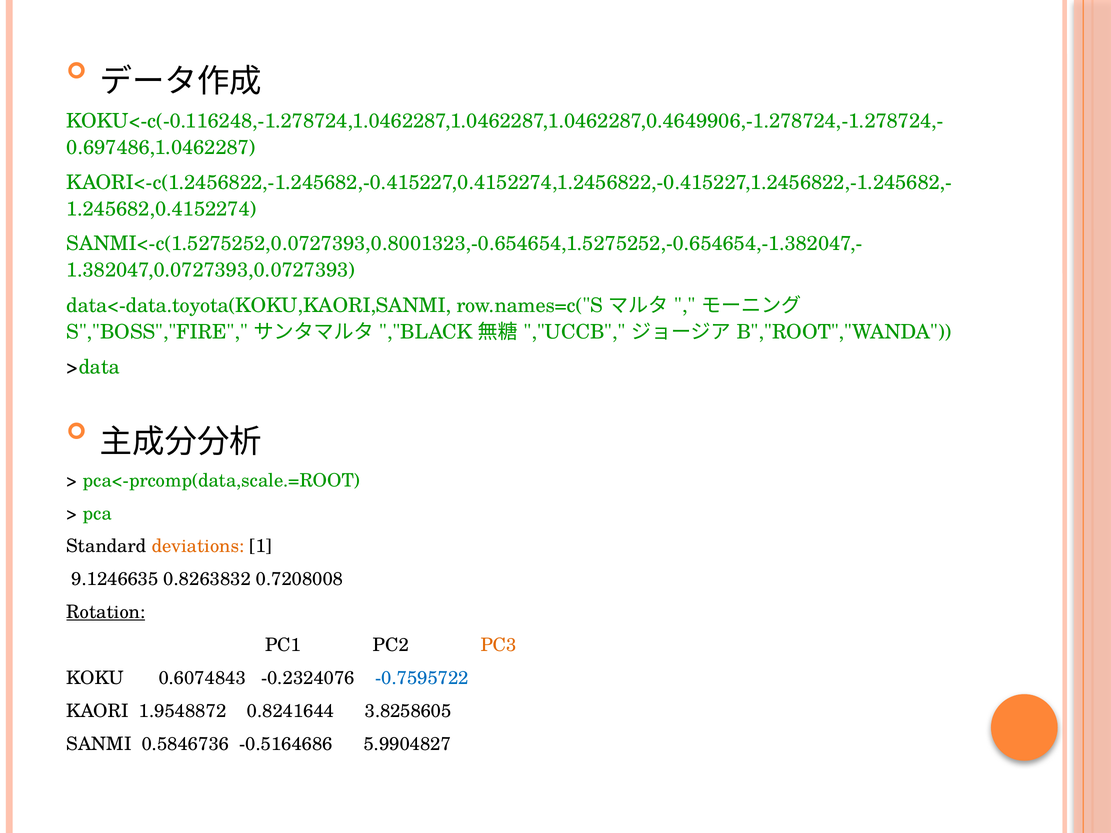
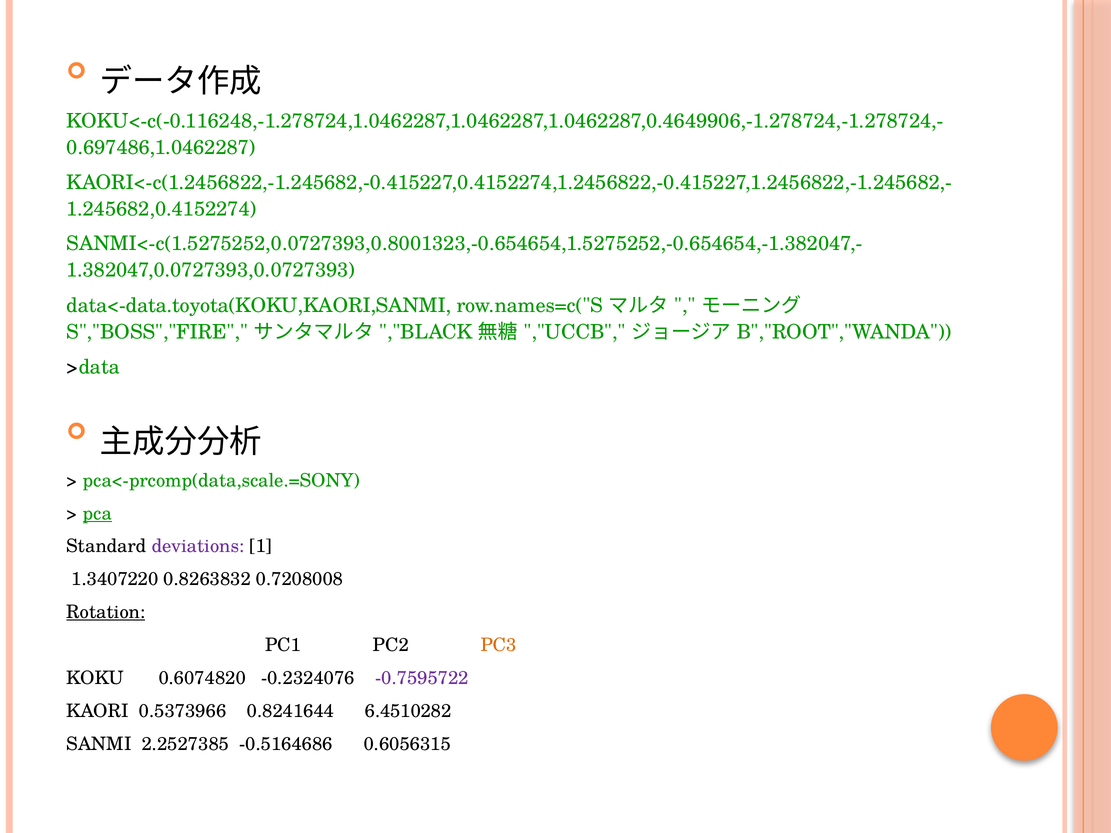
pca<-prcomp(data,scale.=ROOT: pca<-prcomp(data,scale.=ROOT -> pca<-prcomp(data,scale.=SONY (221, 481)
pca underline: none -> present (97, 514)
deviations colour: orange -> purple (198, 546)
9.1246635: 9.1246635 -> 1.3407220 (115, 579)
0.6074843: 0.6074843 -> 0.6074820 (202, 679)
-0.7595722 colour: blue -> purple (422, 679)
1.9548872: 1.9548872 -> 0.5373966 (183, 711)
3.8258605: 3.8258605 -> 6.4510282 (408, 711)
0.5846736: 0.5846736 -> 2.2527385 (185, 744)
5.9904827: 5.9904827 -> 0.6056315 (407, 744)
